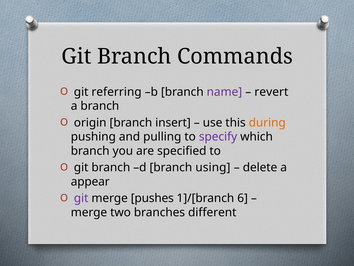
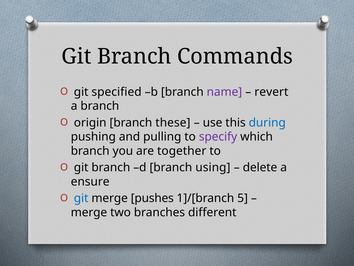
referring: referring -> specified (117, 92)
insert: insert -> these (173, 122)
during colour: orange -> blue (267, 122)
specified: specified -> together (182, 151)
appear: appear -> ensure (90, 181)
git colour: purple -> blue (81, 198)
6: 6 -> 5 (243, 198)
